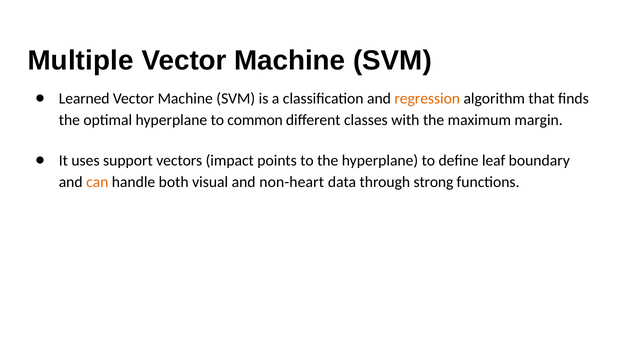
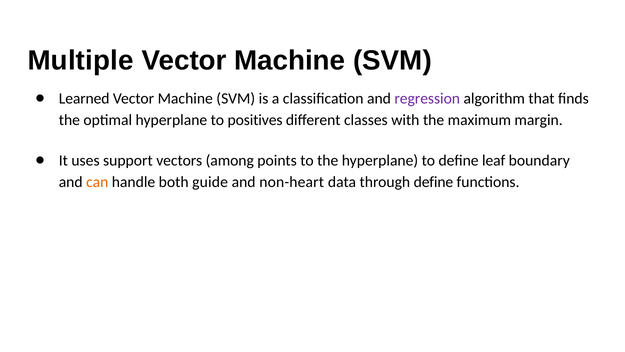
regression colour: orange -> purple (427, 98)
common: common -> positives (255, 120)
impact: impact -> among (230, 160)
visual: visual -> guide (210, 182)
through strong: strong -> define (433, 182)
